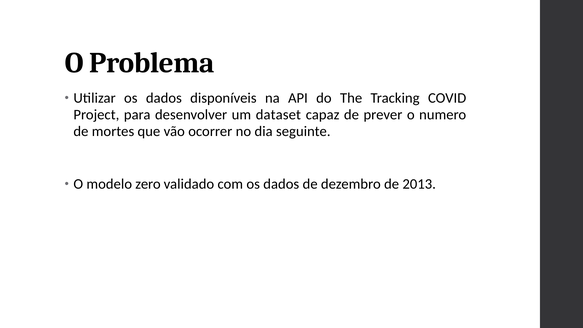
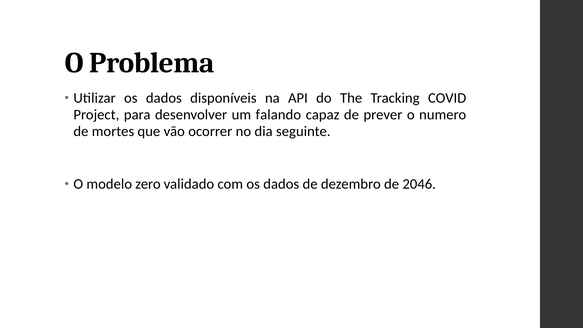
dataset: dataset -> falando (278, 115)
2013: 2013 -> 2046 (419, 184)
